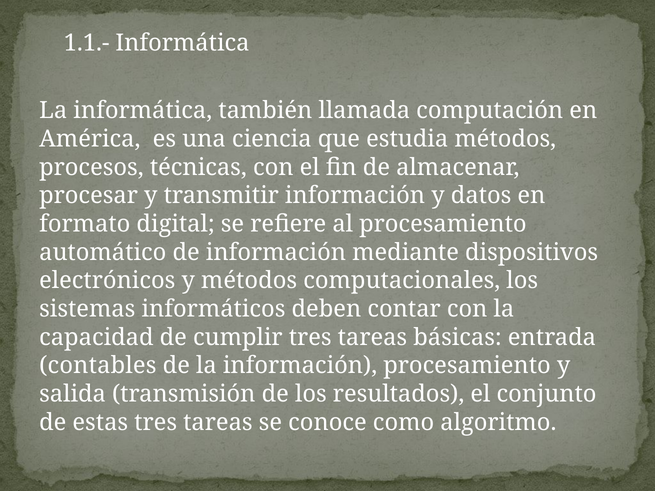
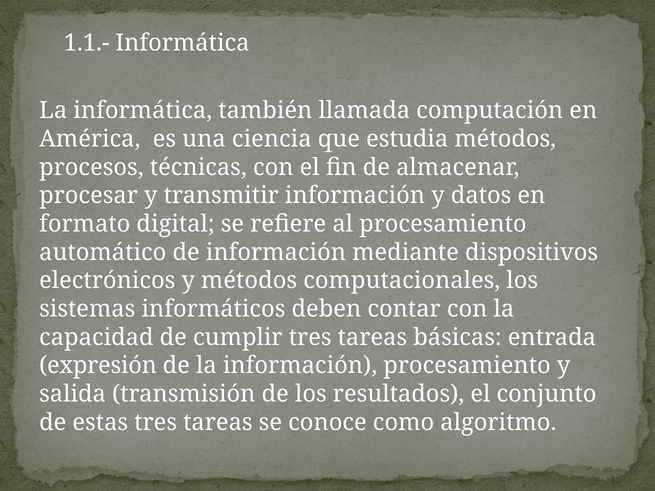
contables: contables -> expresión (98, 366)
